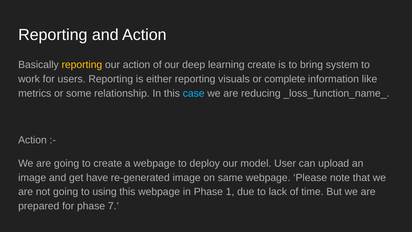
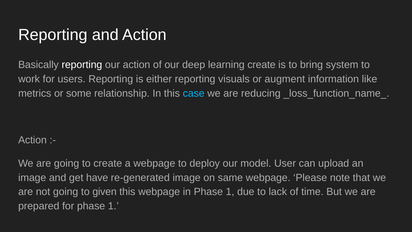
reporting colour: yellow -> white (82, 65)
complete: complete -> augment (285, 79)
using: using -> given (105, 192)
for phase 7: 7 -> 1 (113, 206)
